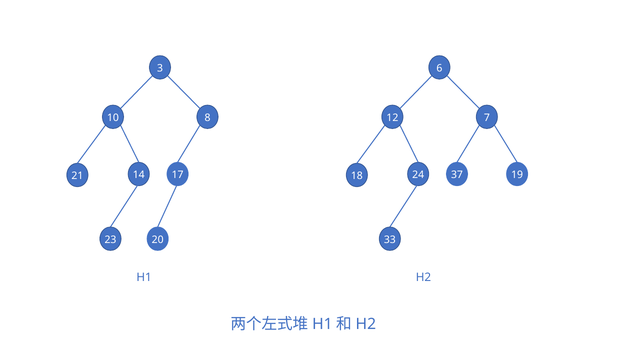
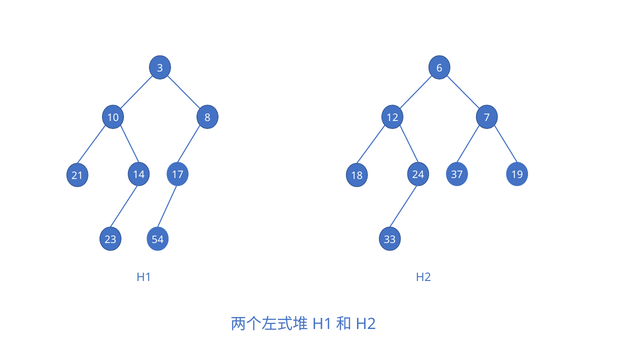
20: 20 -> 54 (158, 240)
